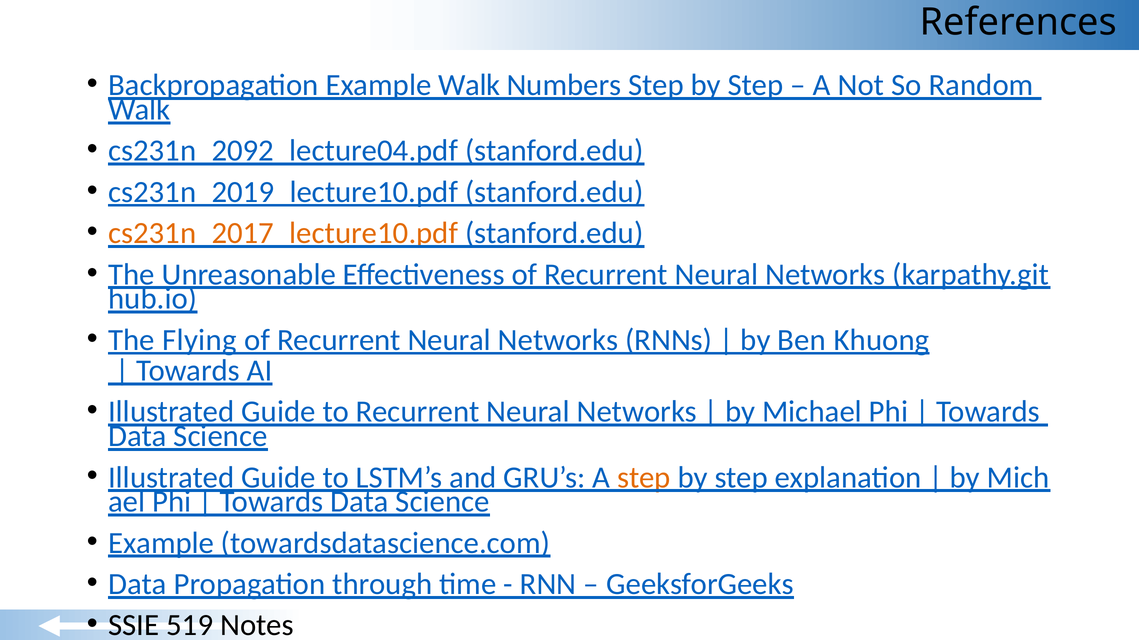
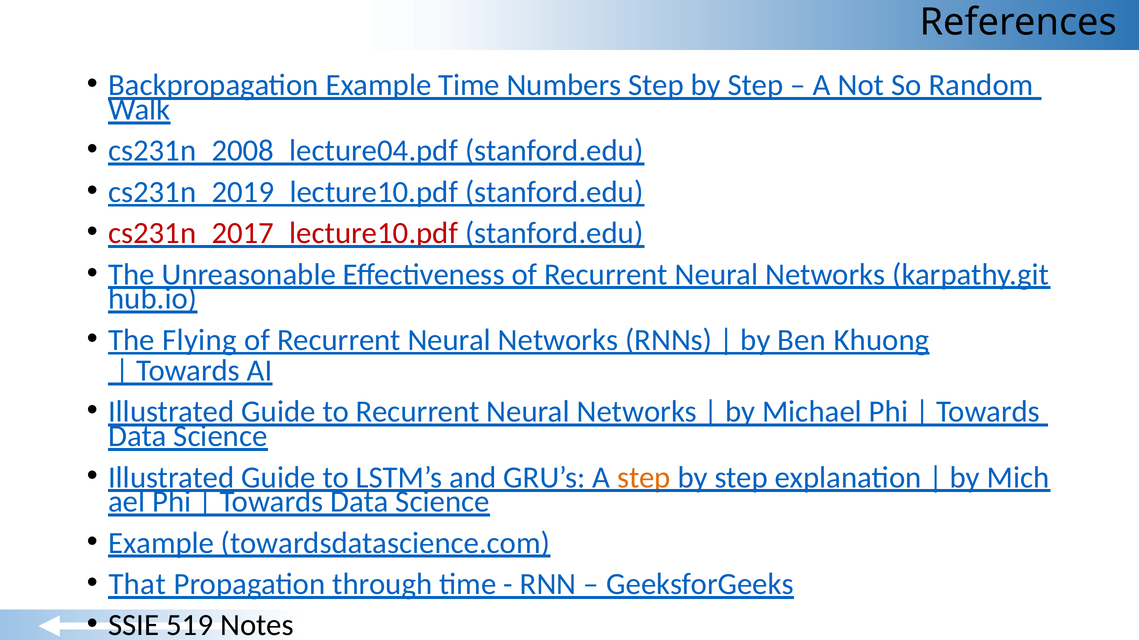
Example Walk: Walk -> Time (469, 85)
cs231n_2092_lecture04.pdf: cs231n_2092_lecture04.pdf -> cs231n_2008_lecture04.pdf (283, 151)
cs231n_2017_lecture10.pdf colour: orange -> red (283, 233)
Data: Data -> That (137, 585)
